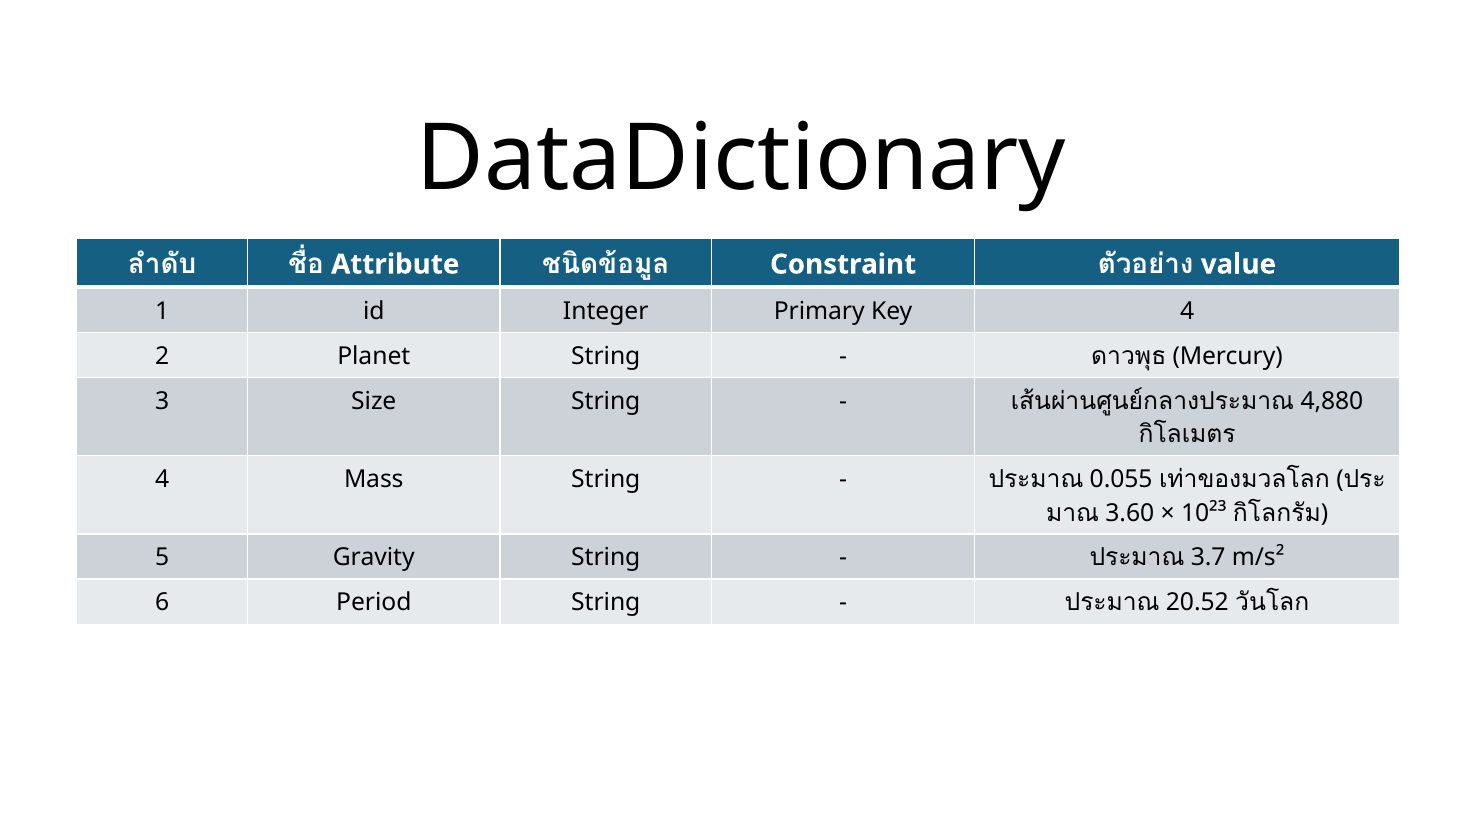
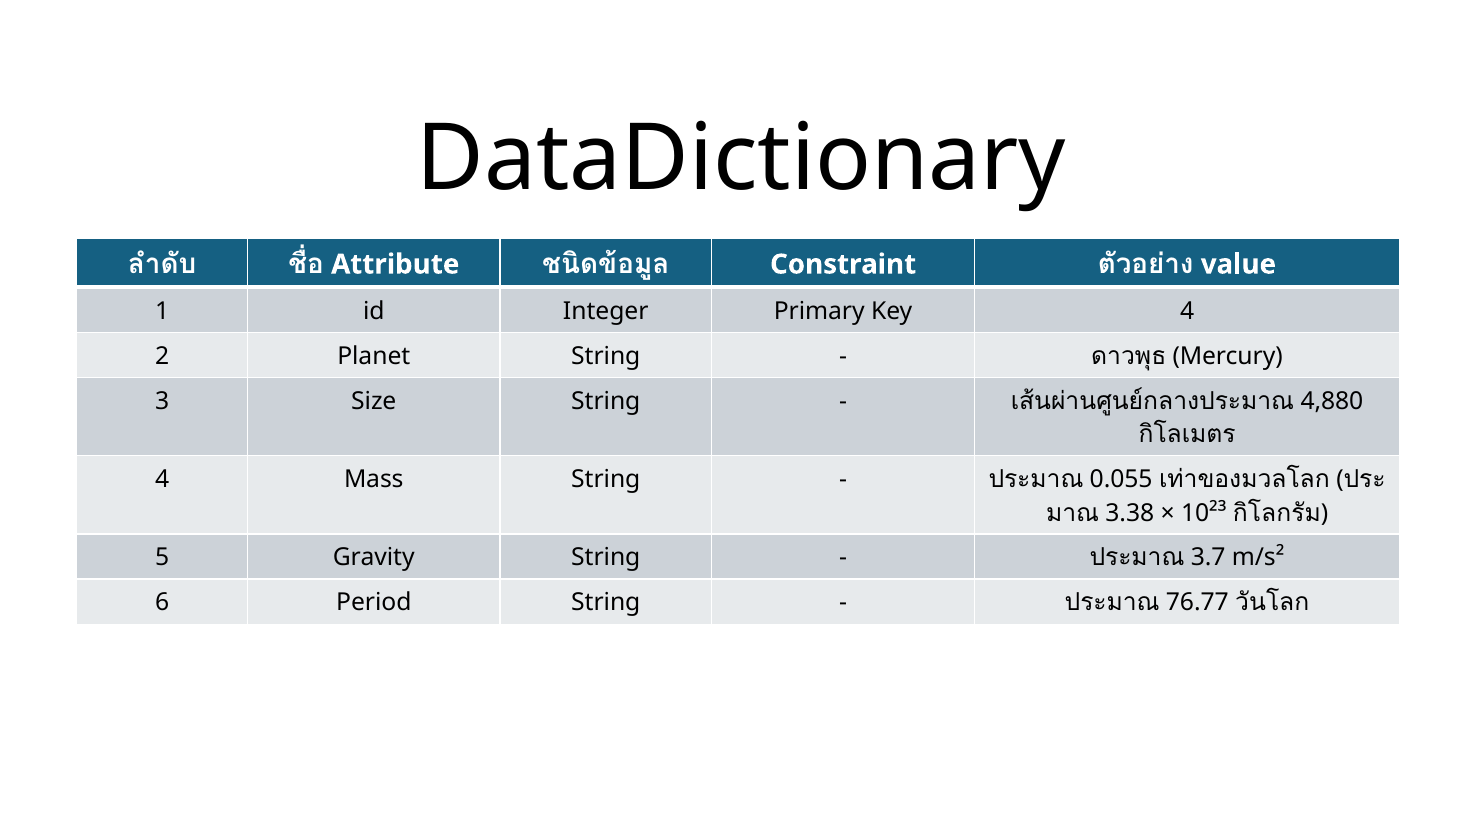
3.60: 3.60 -> 3.38 (1130, 513)
20.52: 20.52 -> 76.77 (1197, 603)
